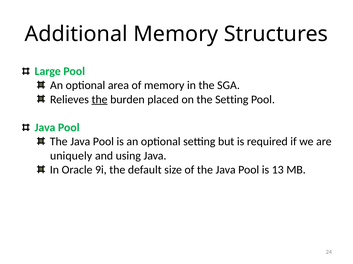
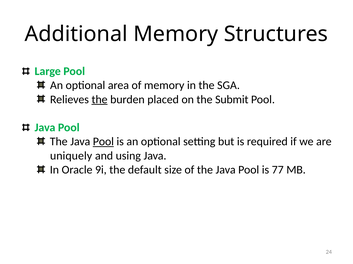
the Setting: Setting -> Submit (232, 100)
Pool underline: none -> present (103, 142)
13: 13 -> 77 (278, 170)
